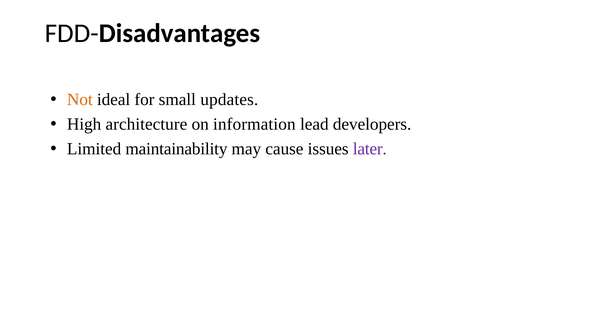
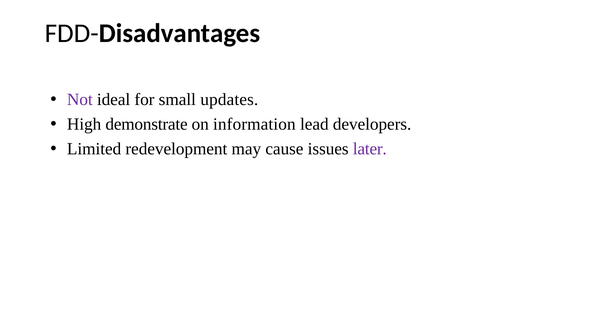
Not colour: orange -> purple (80, 100)
architecture: architecture -> demonstrate (147, 124)
maintainability: maintainability -> redevelopment (176, 149)
